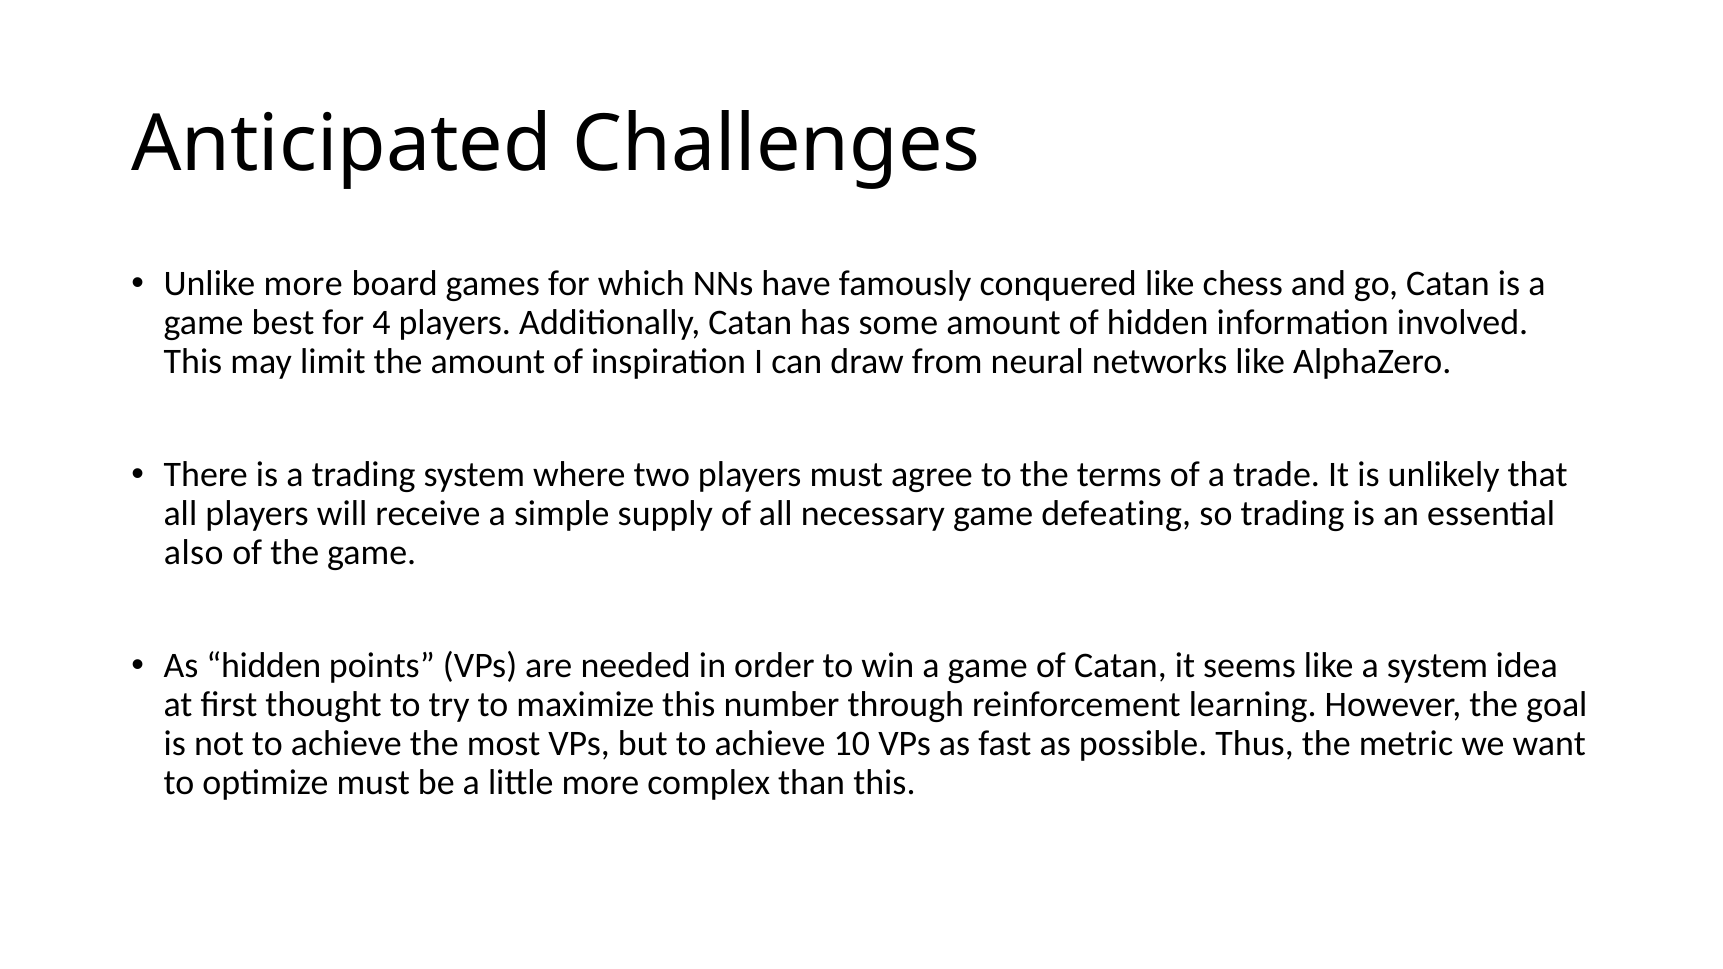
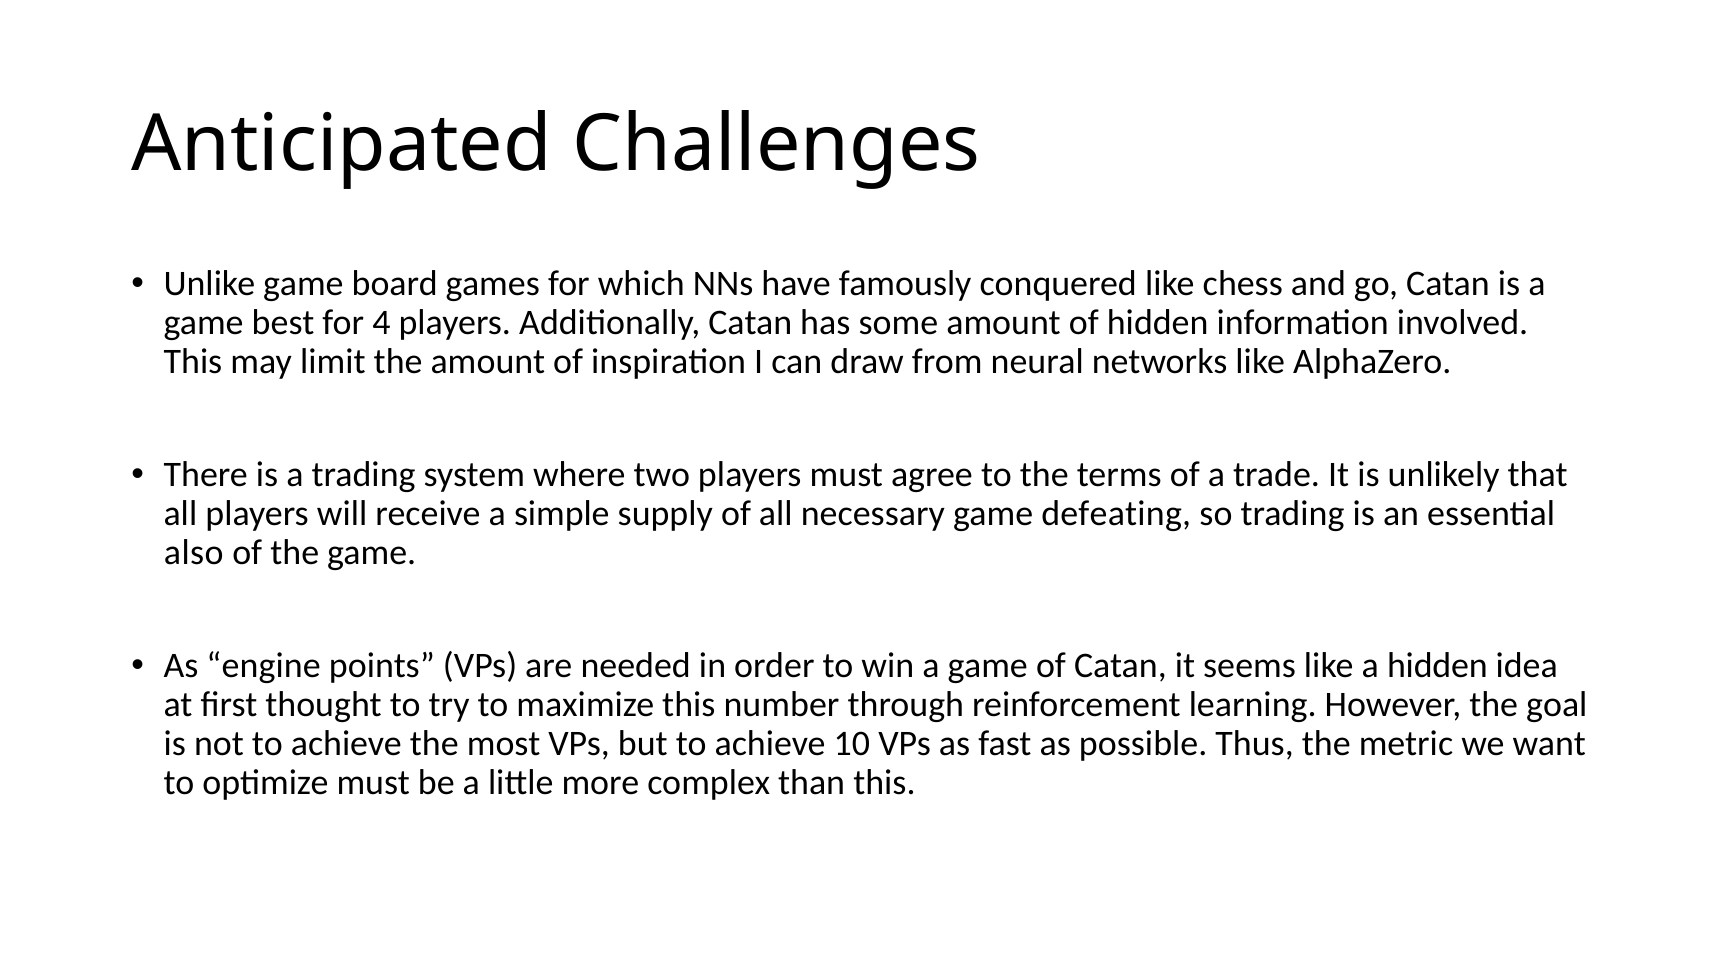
Unlike more: more -> game (303, 284)
As hidden: hidden -> engine (264, 666)
a system: system -> hidden (1437, 666)
